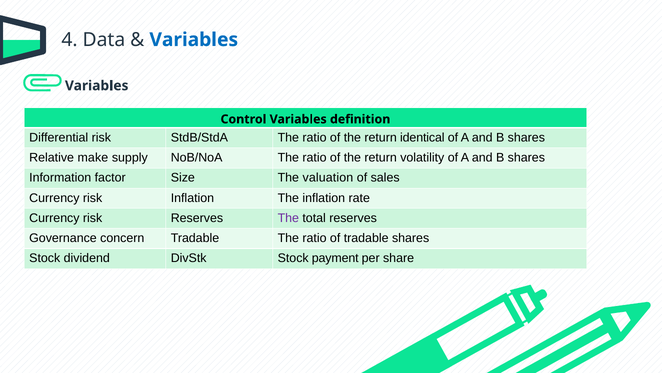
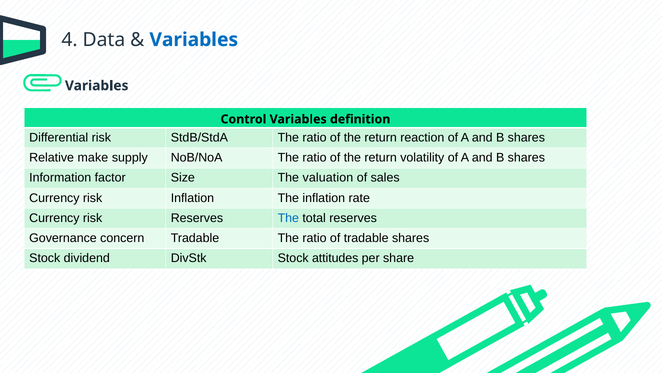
identical: identical -> reaction (422, 137)
The colour: purple -> blue (288, 218)
payment: payment -> attitudes (335, 258)
